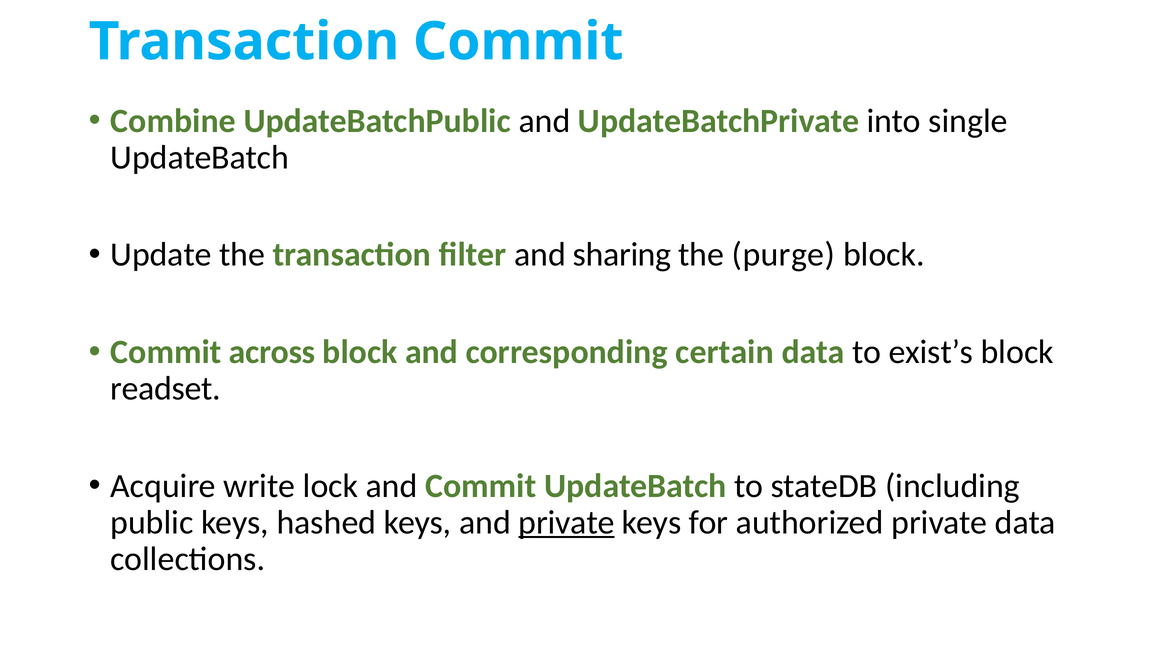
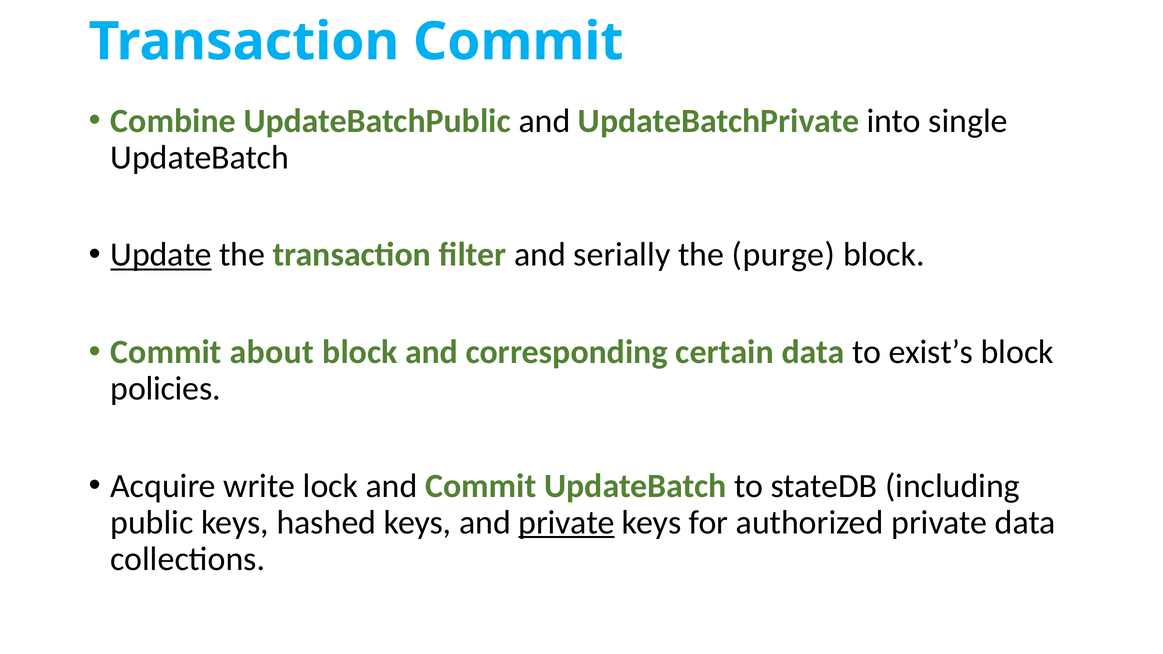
Update underline: none -> present (161, 255)
sharing: sharing -> serially (622, 255)
across: across -> about (272, 352)
readset: readset -> policies (166, 389)
